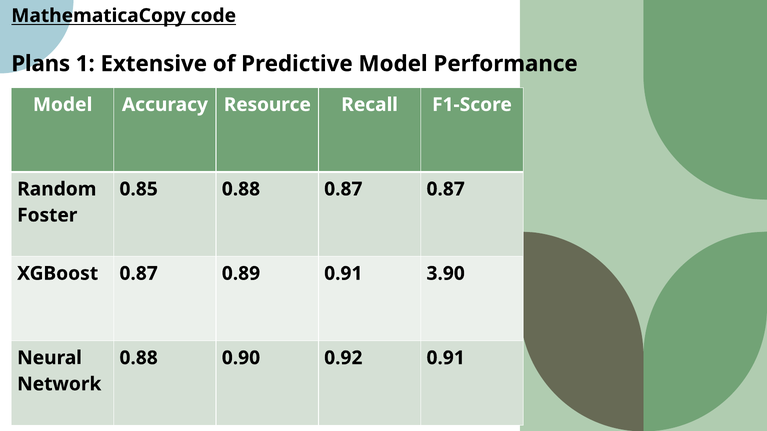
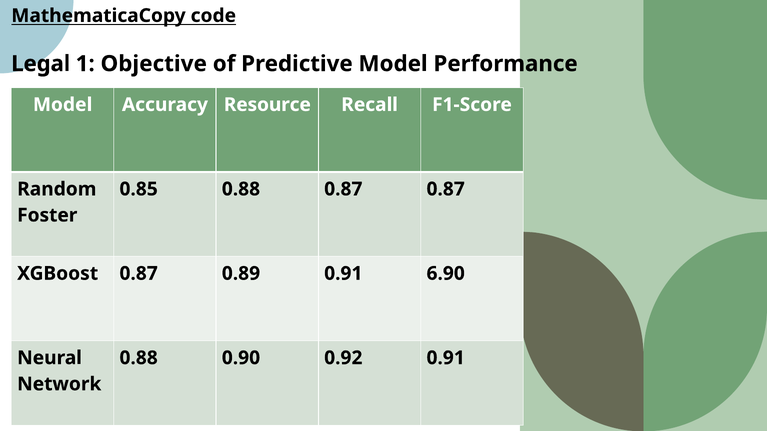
Plans: Plans -> Legal (41, 64)
Extensive: Extensive -> Objective (154, 64)
3.90: 3.90 -> 6.90 (446, 274)
